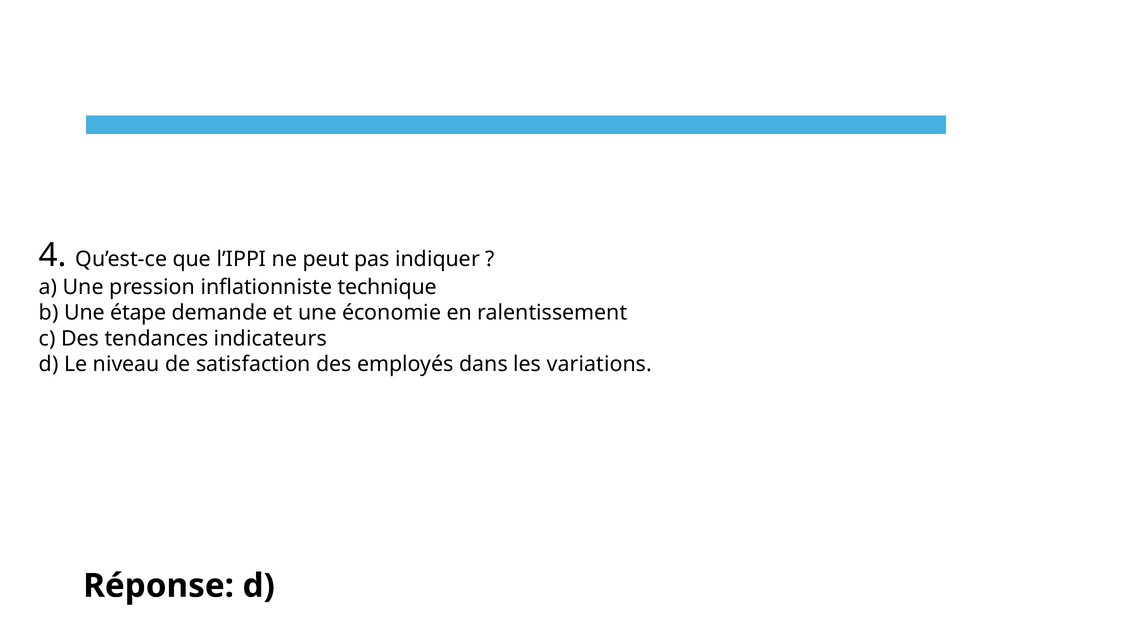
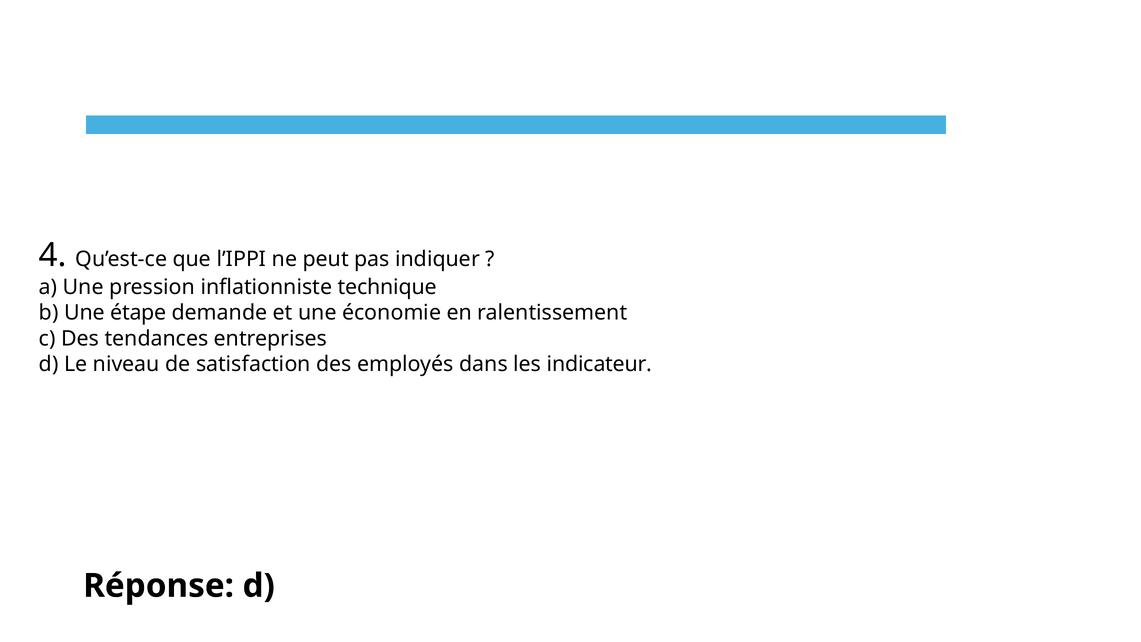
indicateurs: indicateurs -> entreprises (271, 338)
variations: variations -> indicateur (599, 364)
